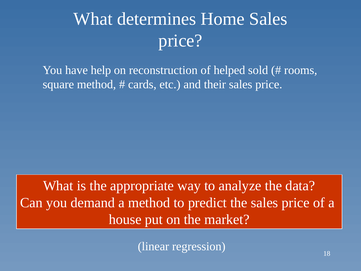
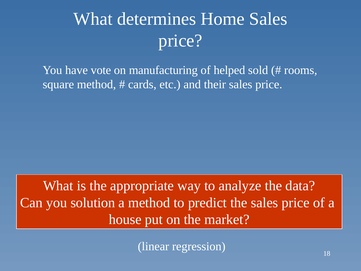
help: help -> vote (101, 70)
reconstruction: reconstruction -> manufacturing (163, 70)
demand: demand -> solution (93, 203)
